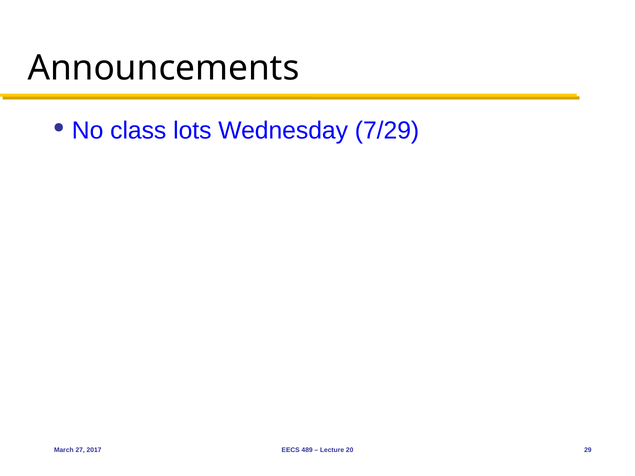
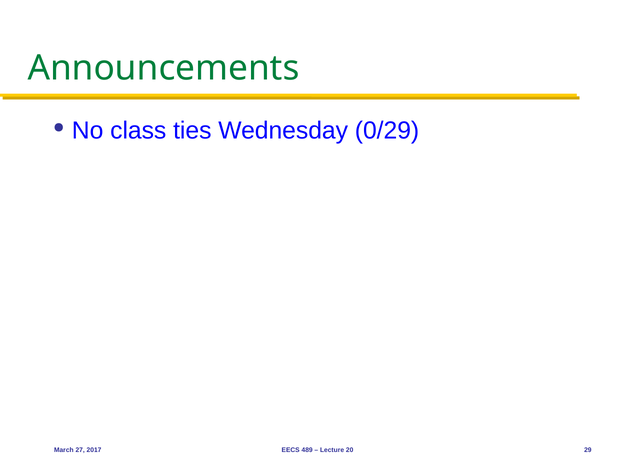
Announcements colour: black -> green (164, 68)
lots: lots -> ties (192, 131)
7/29: 7/29 -> 0/29 (387, 131)
